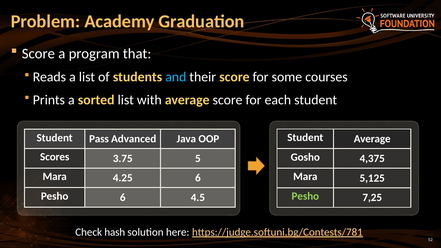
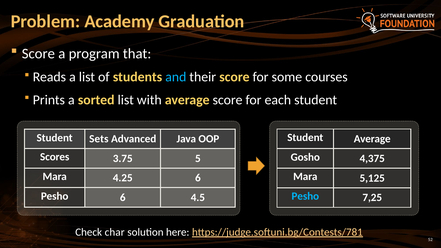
Pass: Pass -> Sets (99, 139)
Pesho colour: light green -> light blue (305, 196)
hash: hash -> char (115, 232)
